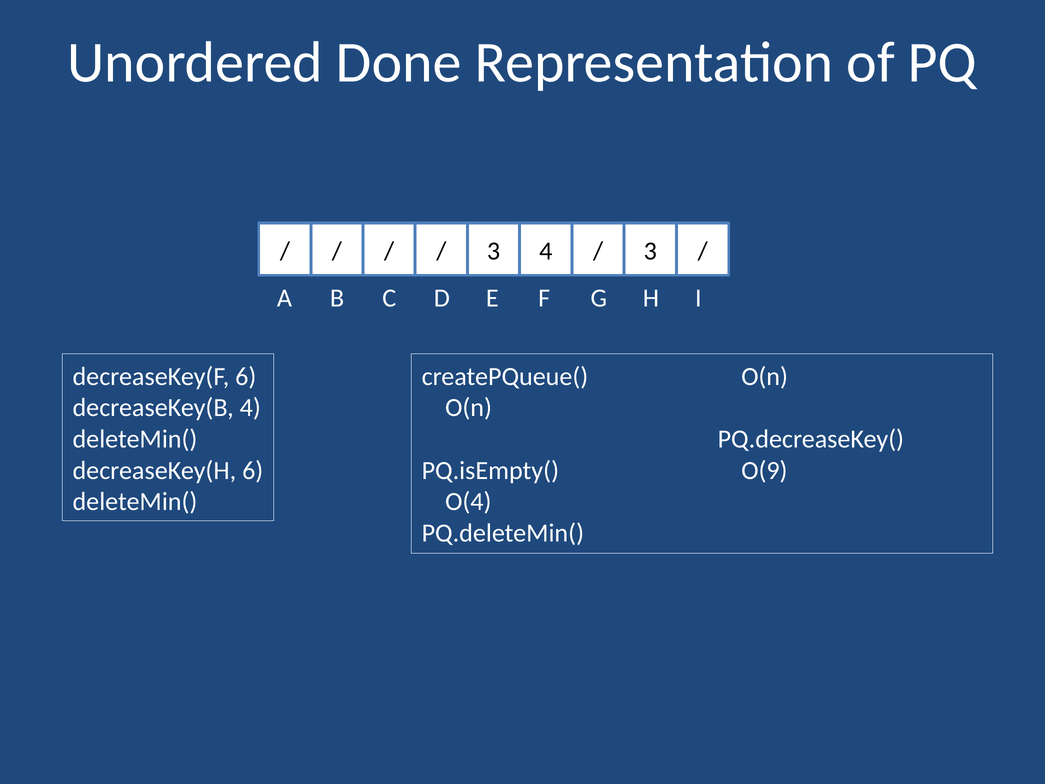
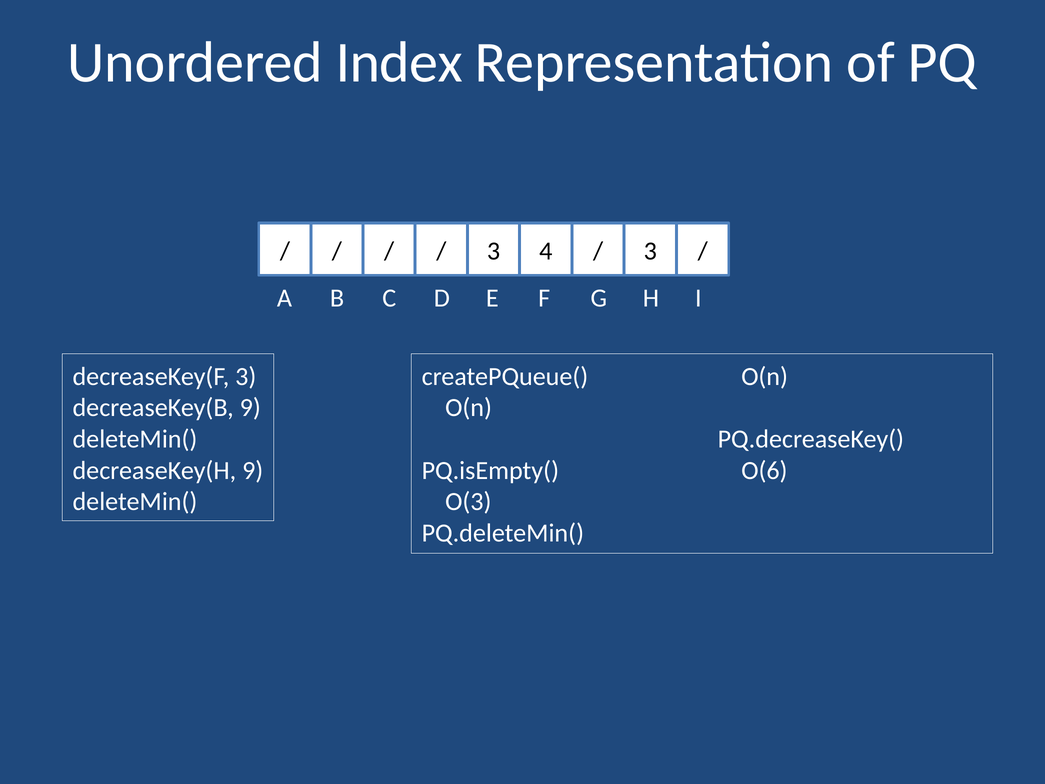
Done: Done -> Index (399, 62)
decreaseKey(F 6: 6 -> 3 (246, 376)
decreaseKey(B 4: 4 -> 9 (250, 408)
decreaseKey(H 6: 6 -> 9 (253, 470)
O(9: O(9 -> O(6 (764, 470)
O(4: O(4 -> O(3 (468, 502)
